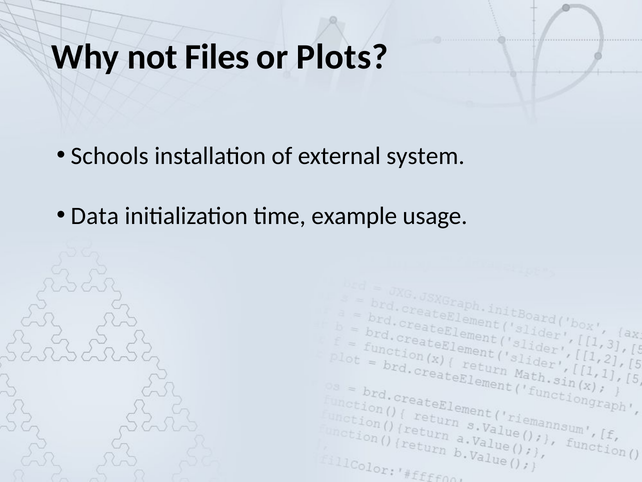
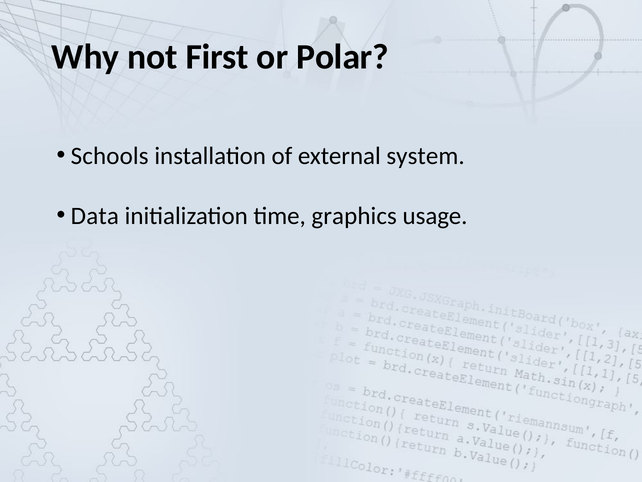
Files: Files -> First (217, 57)
Plots: Plots -> Polar (343, 57)
example: example -> graphics (354, 216)
